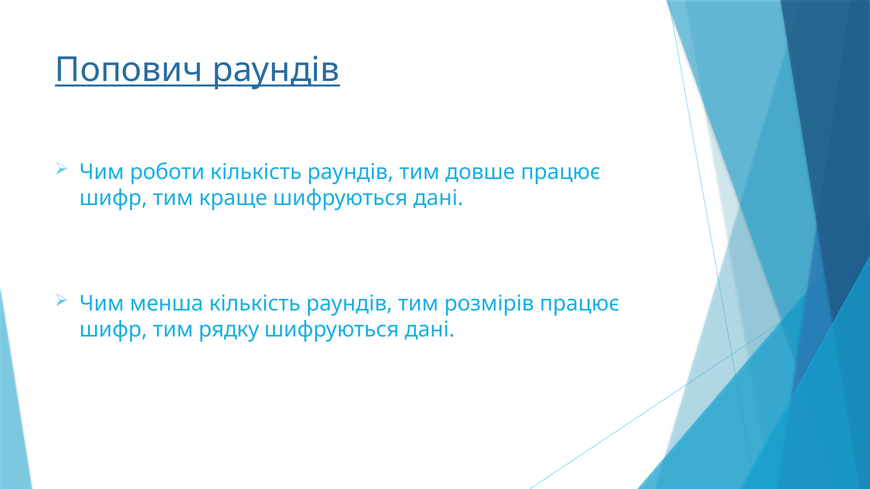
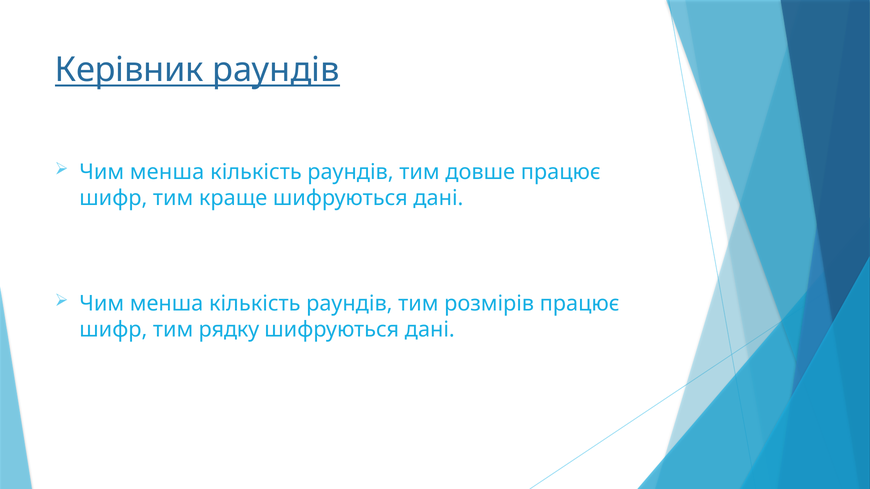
Попович: Попович -> Керівник (129, 70)
роботи: роботи -> менша (167, 172)
